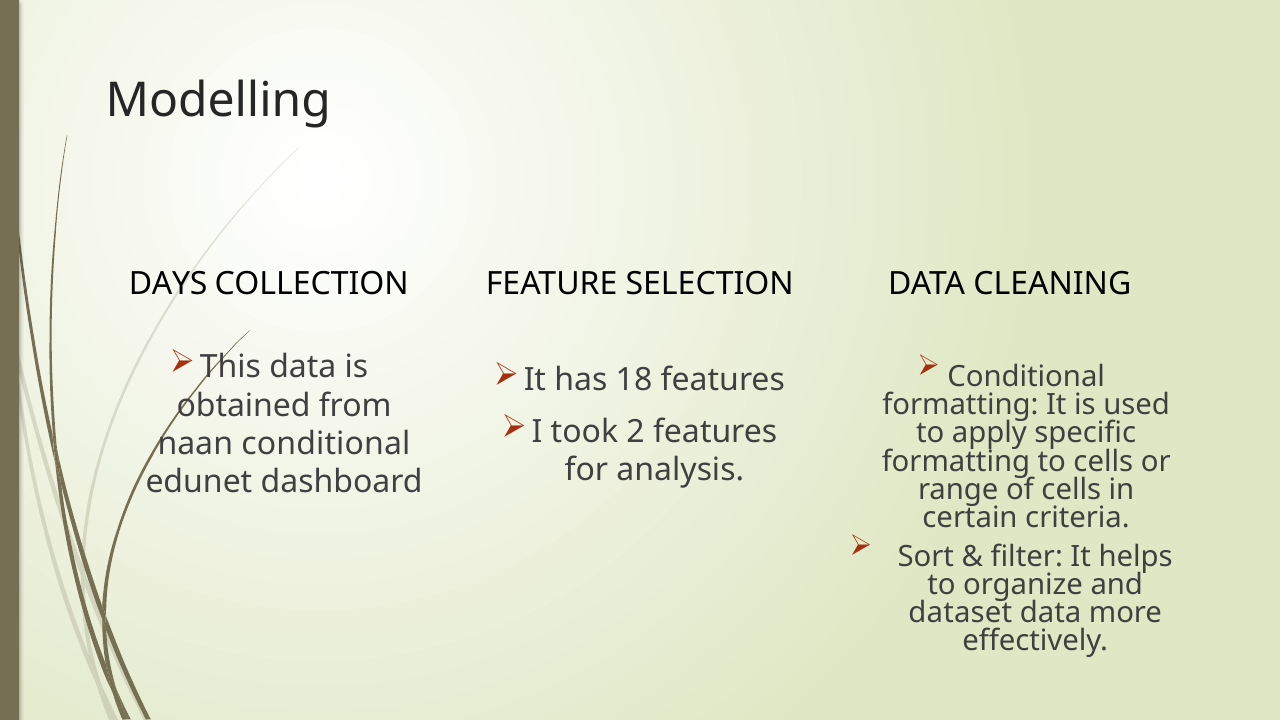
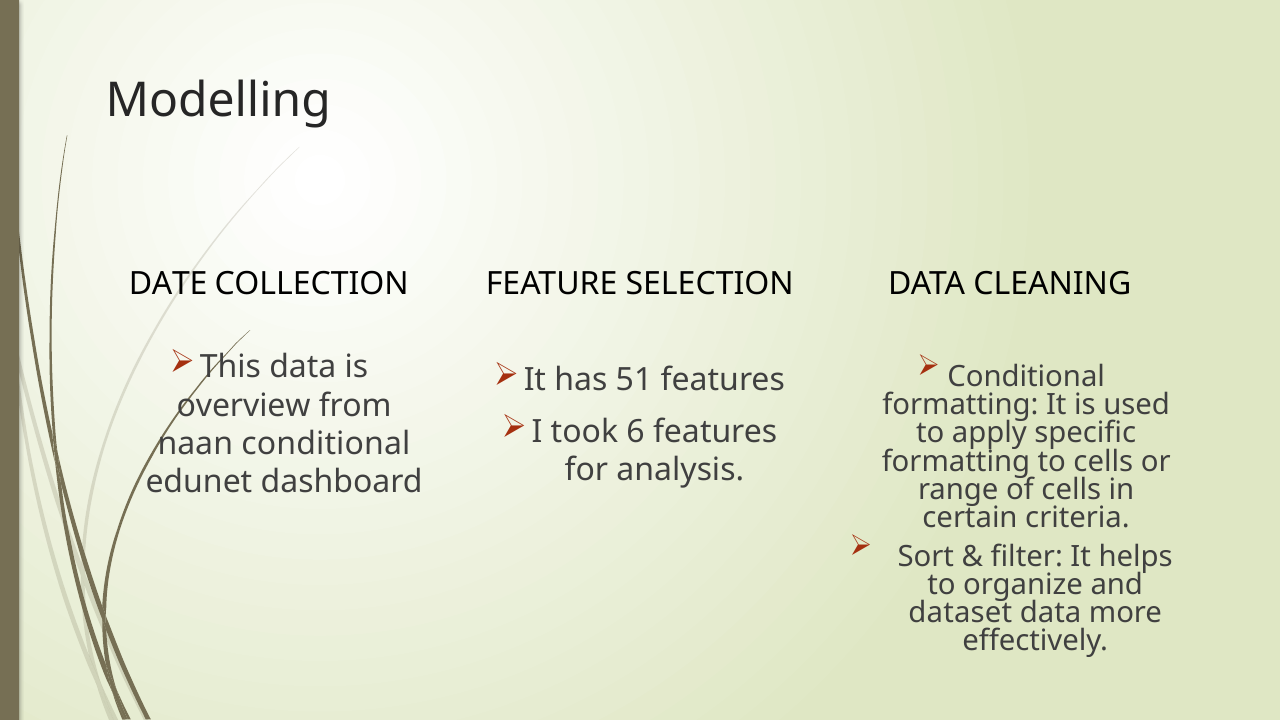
DAYS: DAYS -> DATE (168, 284)
18: 18 -> 51 (634, 380)
obtained: obtained -> overview (244, 406)
2: 2 -> 6 (636, 432)
